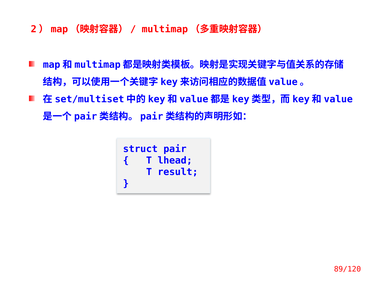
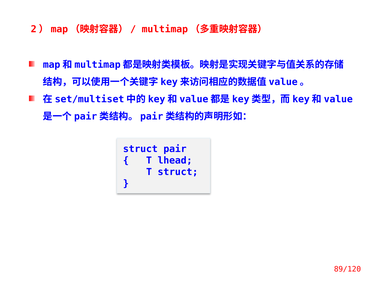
T result: result -> struct (178, 172)
